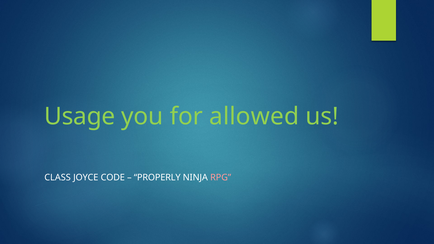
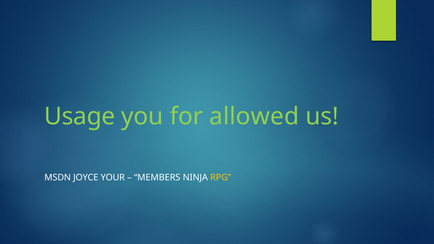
CLASS: CLASS -> MSDN (58, 178)
CODE: CODE -> YOUR (113, 178)
PROPERLY: PROPERLY -> MEMBERS (157, 178)
RPG colour: pink -> yellow (221, 178)
